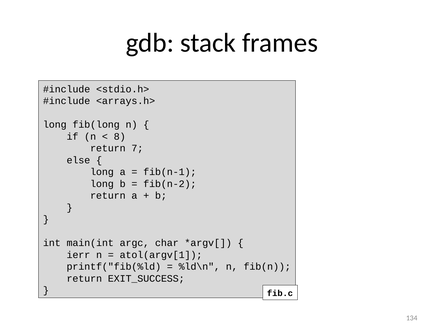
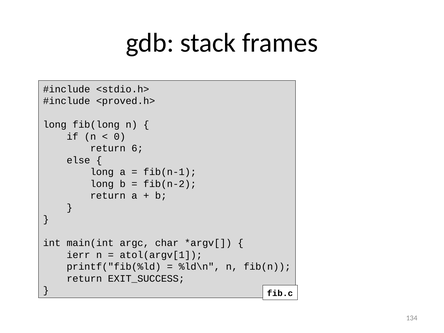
<arrays.h>: <arrays.h> -> <proved.h> (126, 101)
8: 8 -> 0 (120, 136)
7: 7 -> 6 (137, 148)
